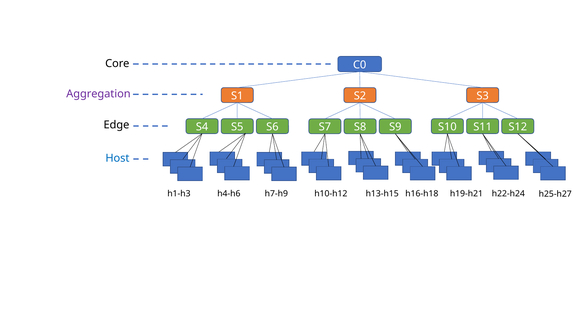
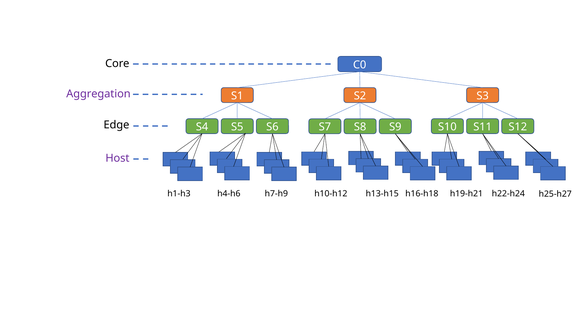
Host colour: blue -> purple (117, 159)
